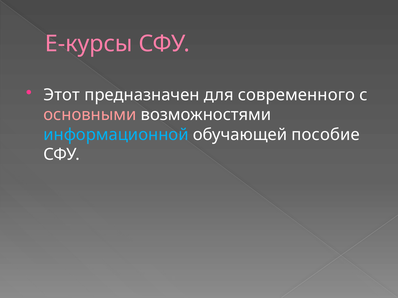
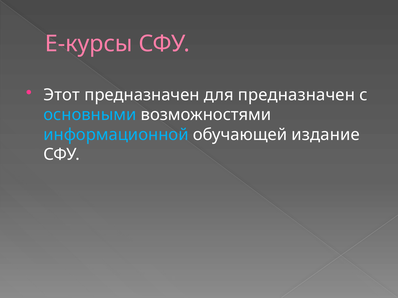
для современного: современного -> предназначен (296, 95)
основными colour: pink -> light blue (90, 115)
пособие: пособие -> издание (326, 135)
